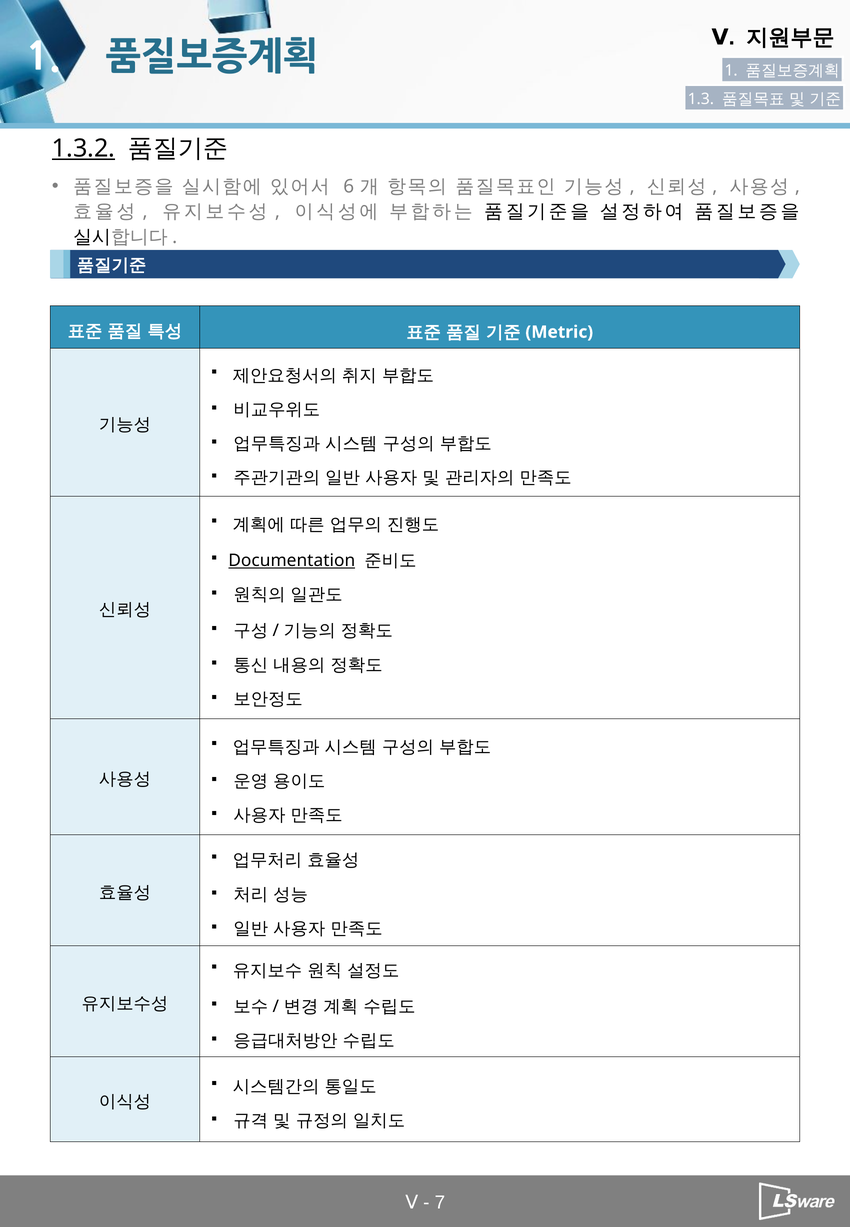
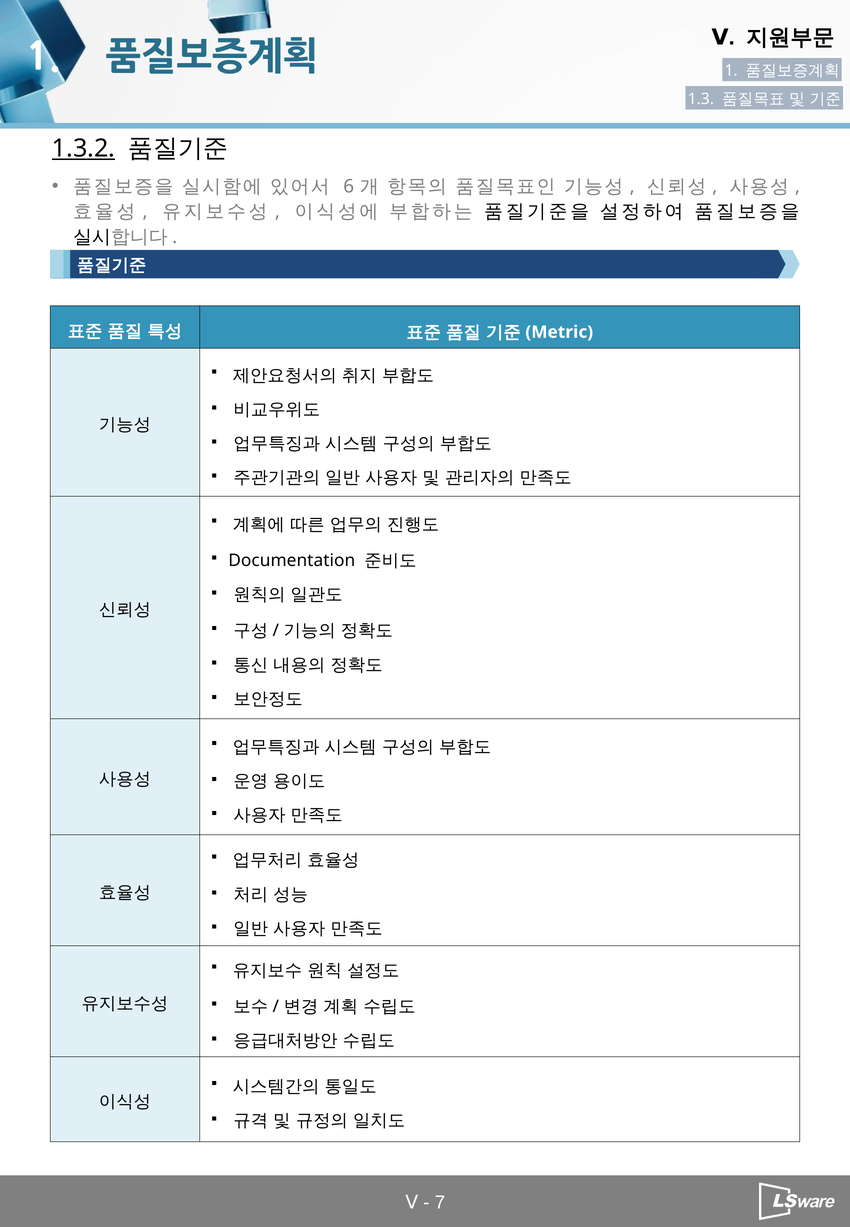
Documentation underline: present -> none (292, 561)
